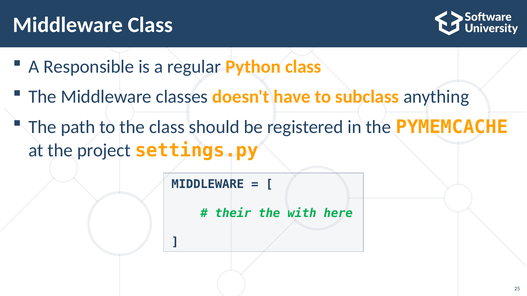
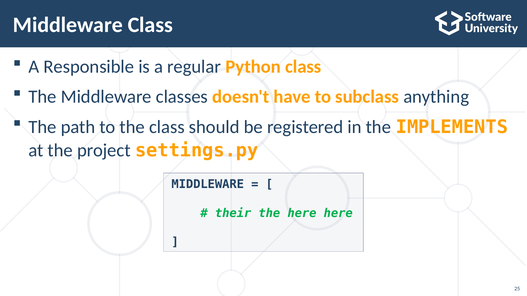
PYMEMCACHE: PYMEMCACHE -> IMPLEMENTS (452, 127)
the with: with -> here (302, 213)
